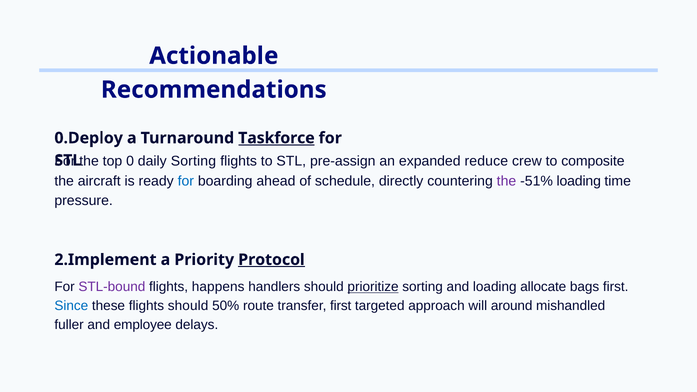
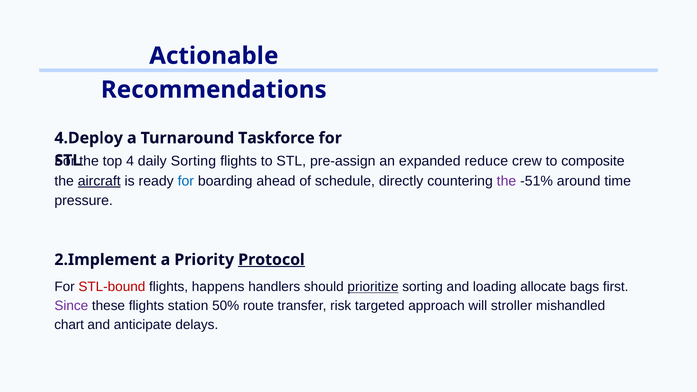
0.Deploy: 0.Deploy -> 4.Deploy (89, 138)
Taskforce underline: present -> none (276, 138)
0: 0 -> 4 (130, 161)
aircraft underline: none -> present (99, 181)
-51% loading: loading -> around (579, 181)
STL-bound colour: purple -> red (112, 287)
Since colour: blue -> purple (71, 306)
flights should: should -> station (188, 306)
transfer first: first -> risk (341, 306)
around: around -> stroller (512, 306)
fuller: fuller -> chart (69, 325)
employee: employee -> anticipate (143, 325)
